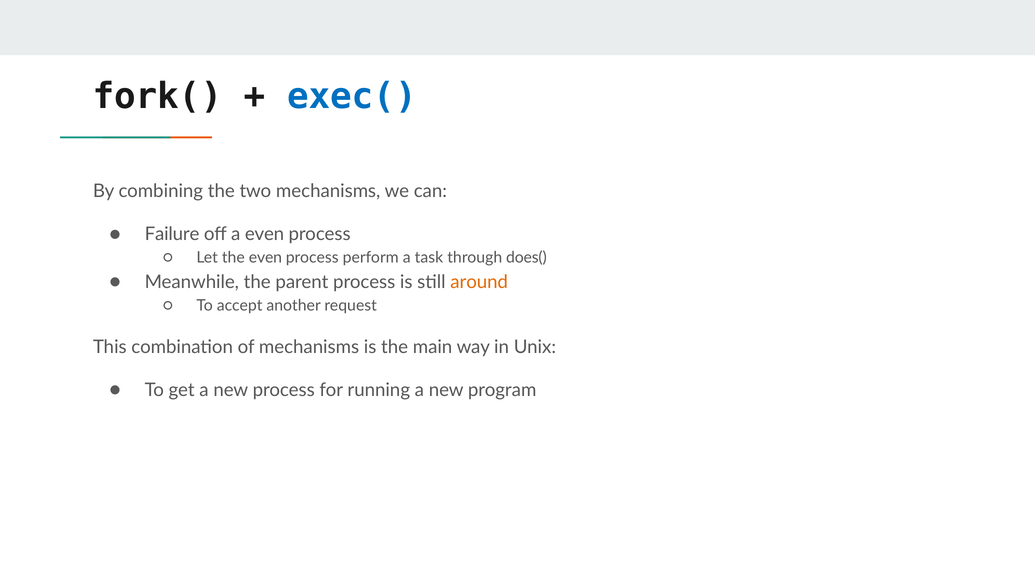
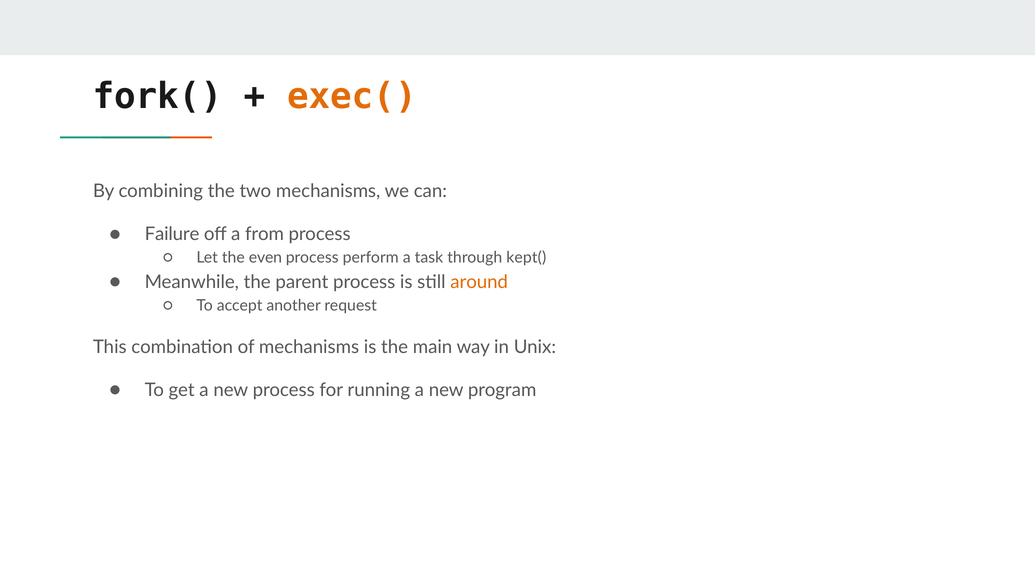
exec( colour: blue -> orange (352, 97)
a even: even -> from (265, 234)
does(: does( -> kept( (526, 258)
